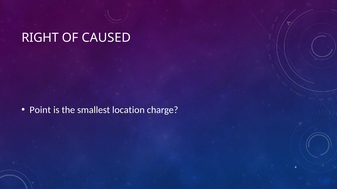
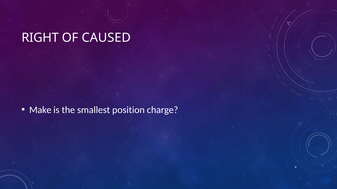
Point: Point -> Make (40, 110)
location: location -> position (128, 110)
